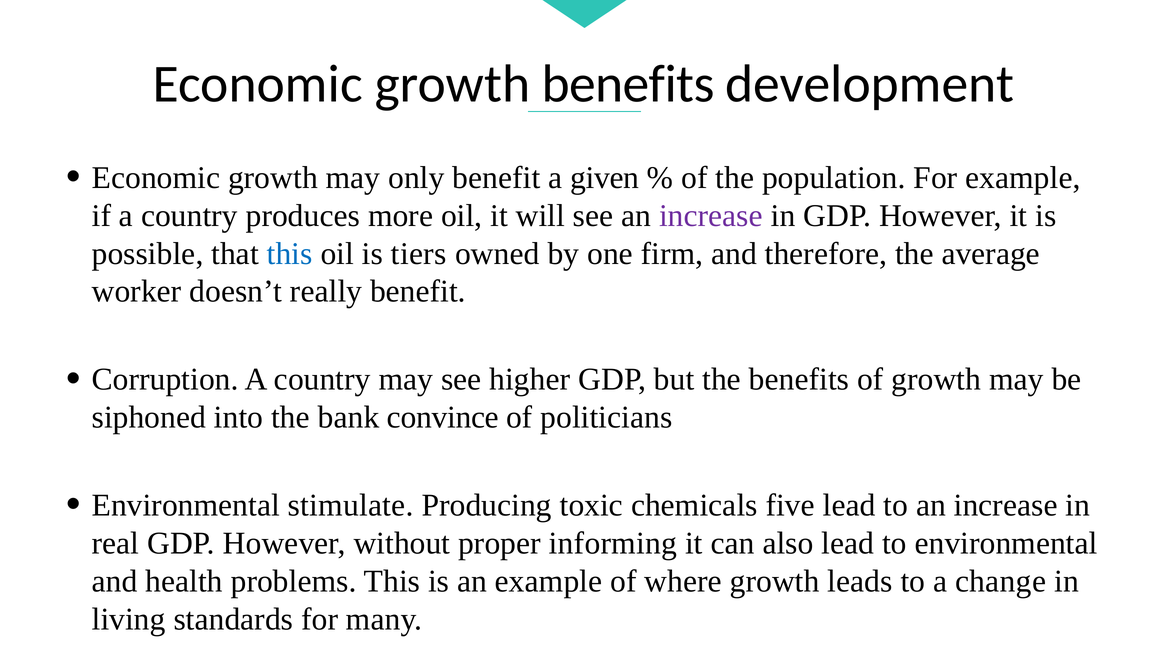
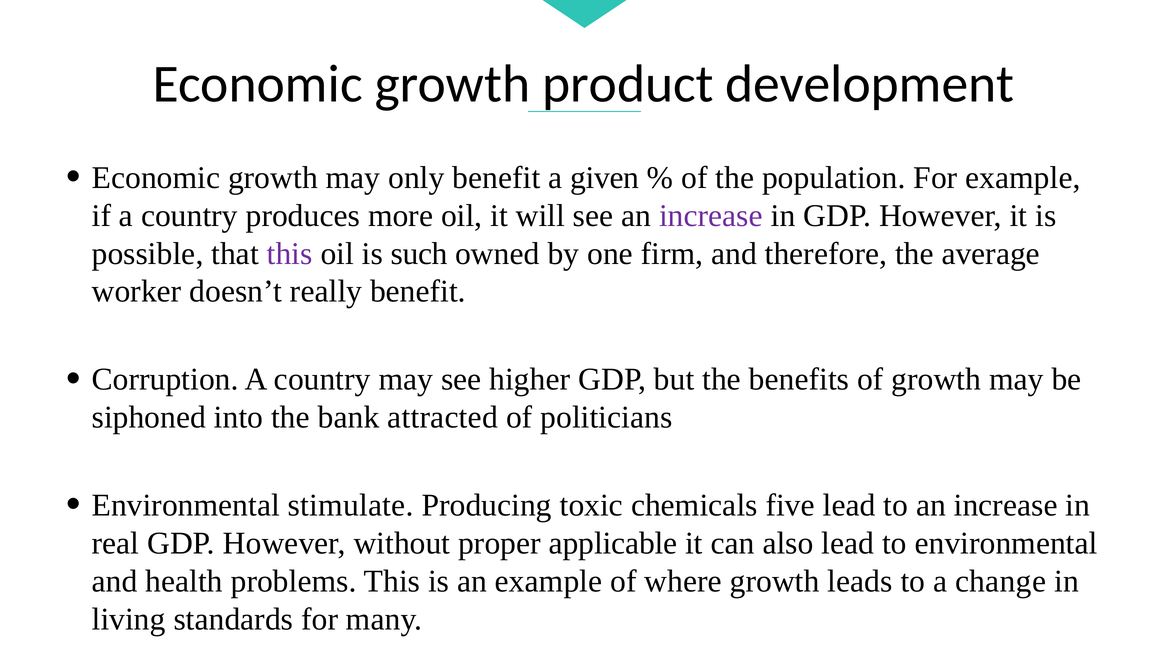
growth benefits: benefits -> product (628, 84)
this colour: blue -> purple (290, 254)
tiers: tiers -> such (419, 254)
convince: convince -> attracted (443, 418)
informing: informing -> applicable (613, 544)
